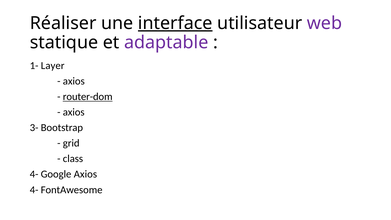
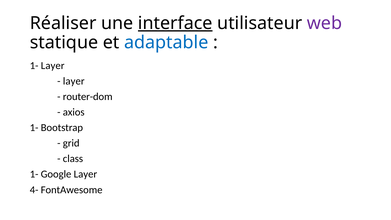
adaptable colour: purple -> blue (166, 43)
axios: axios -> layer (74, 81)
router-dom underline: present -> none (88, 97)
3-: 3- -> 1- (34, 128)
4-: 4- -> 1- (34, 174)
Google Axios: Axios -> Layer (85, 174)
